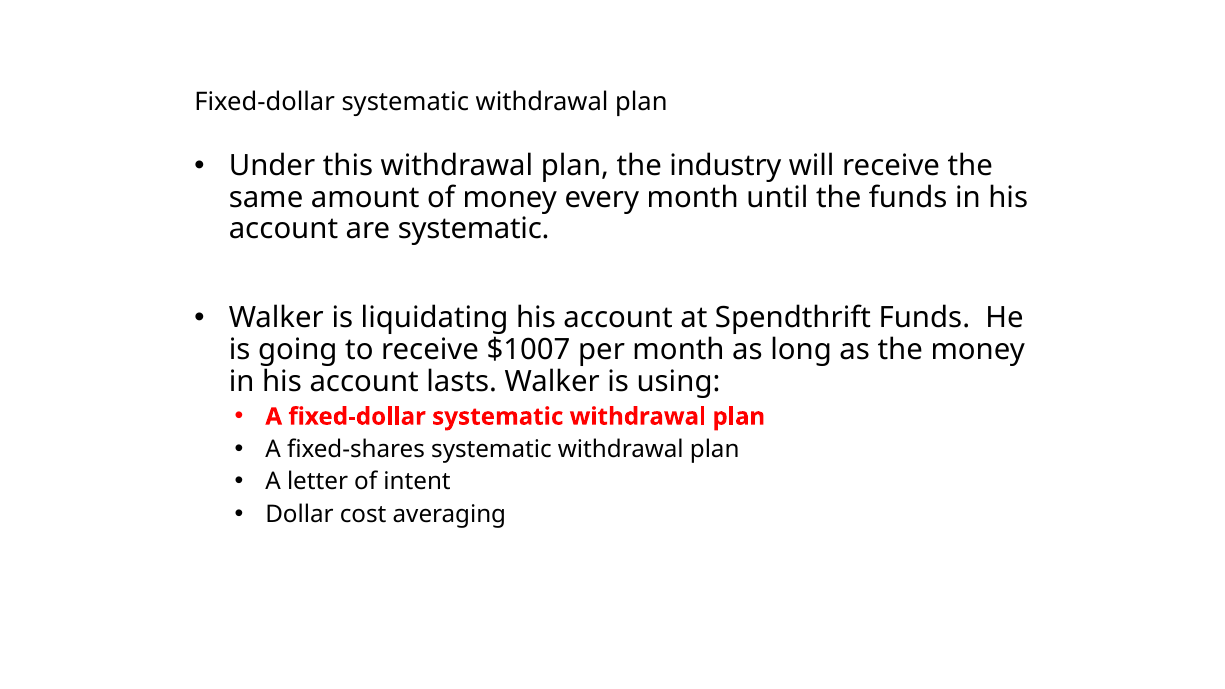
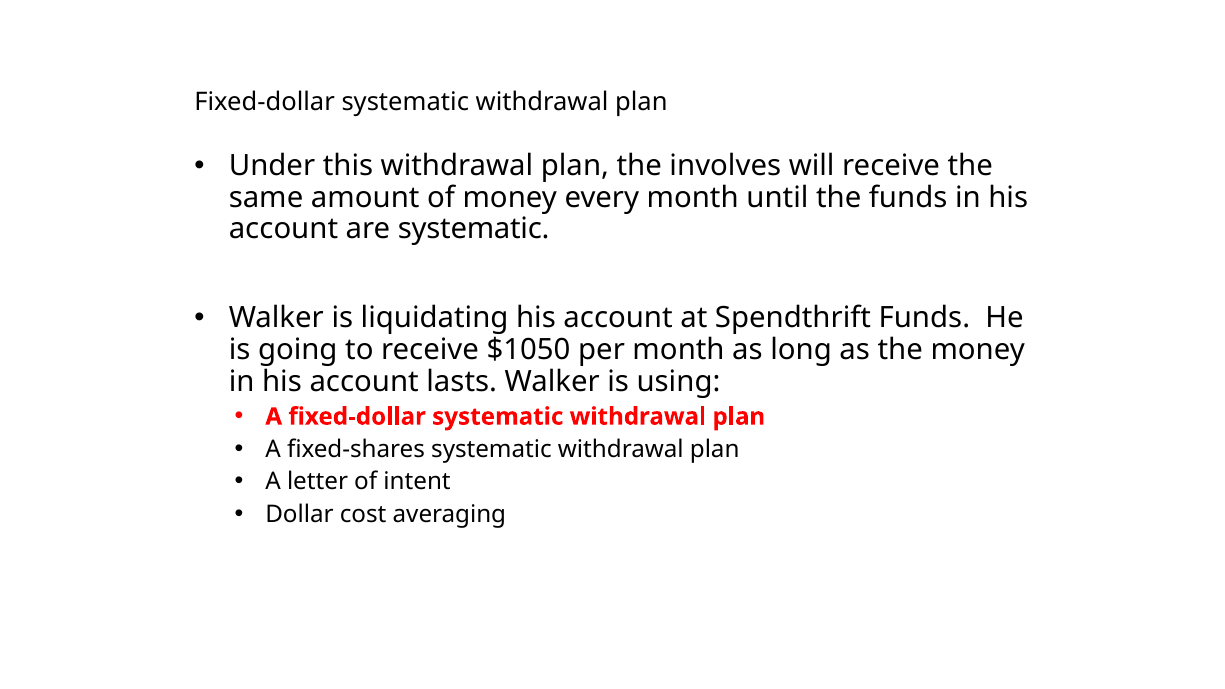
industry: industry -> involves (725, 166)
$1007: $1007 -> $1050 (529, 350)
